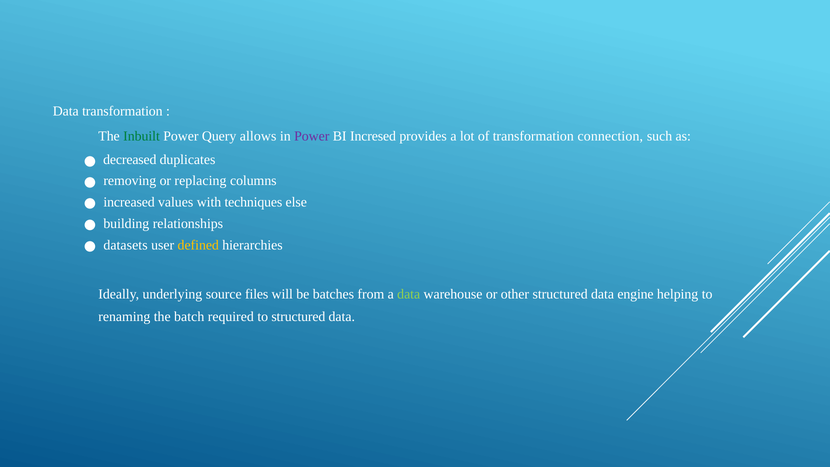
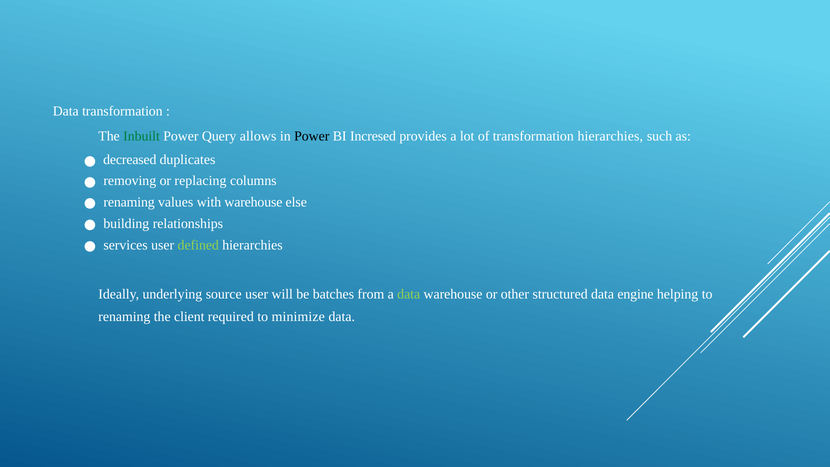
Power colour: purple -> black (312, 136)
transformation connection: connection -> hierarchies (610, 136)
increased: increased -> renaming (129, 202)
with techniques: techniques -> warehouse (253, 202)
datasets: datasets -> services (126, 245)
defined colour: yellow -> light green (198, 245)
source files: files -> user (257, 294)
batch: batch -> client (189, 317)
to structured: structured -> minimize (298, 317)
